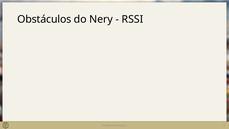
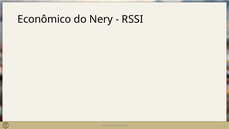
Obstáculos: Obstáculos -> Econômico (44, 19)
